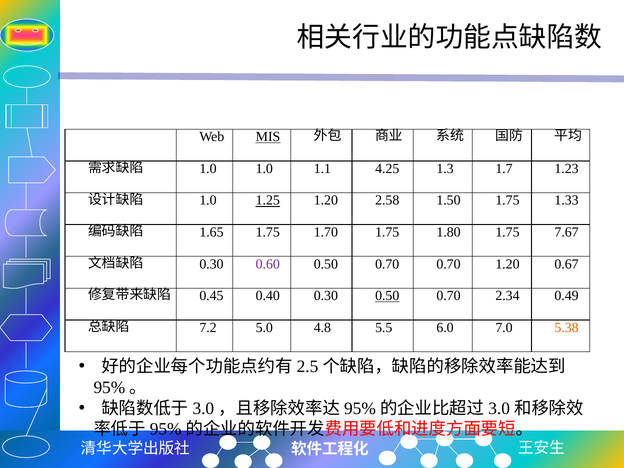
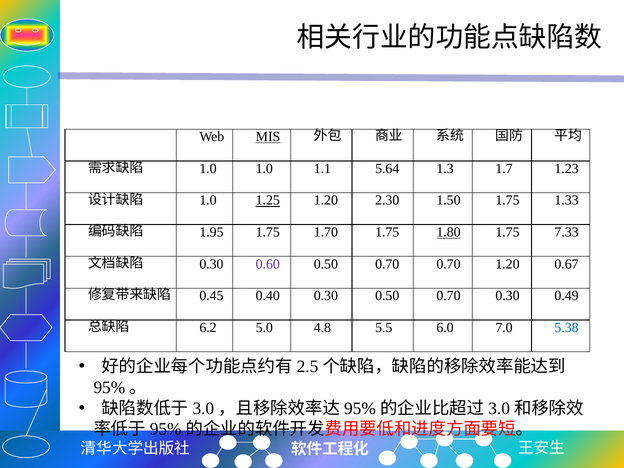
4.25: 4.25 -> 5.64 (387, 169)
2.58: 2.58 -> 2.30 (387, 200)
1.65: 1.65 -> 1.95 (211, 232)
1.80 underline: none -> present (449, 232)
7.67: 7.67 -> 7.33 (567, 232)
0.50 underline: present -> none (387, 296)
0.70 2.34: 2.34 -> 0.30 (507, 296)
7.2: 7.2 -> 6.2 (208, 328)
5.38 colour: orange -> blue (567, 328)
